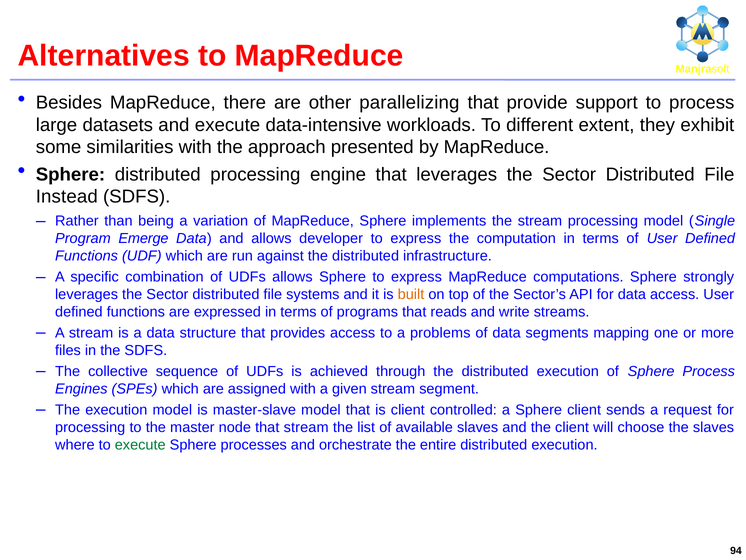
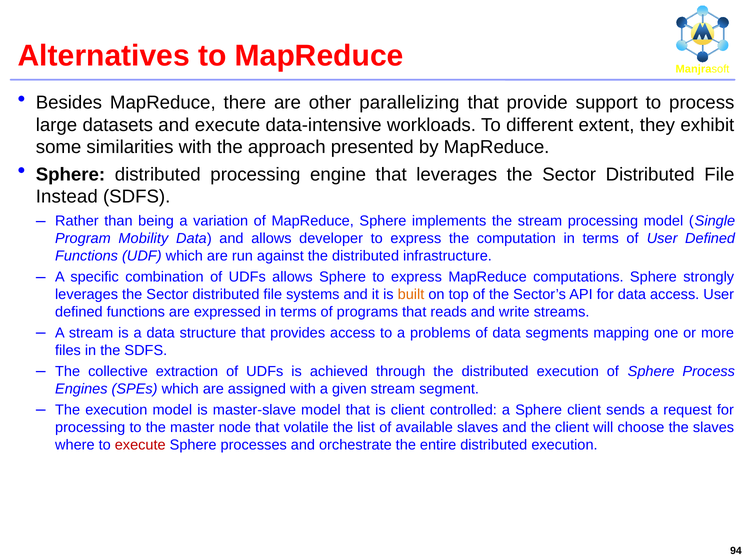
Emerge: Emerge -> Mobility (143, 238)
sequence: sequence -> extraction (187, 371)
that stream: stream -> volatile (306, 427)
execute colour: green -> red (140, 444)
